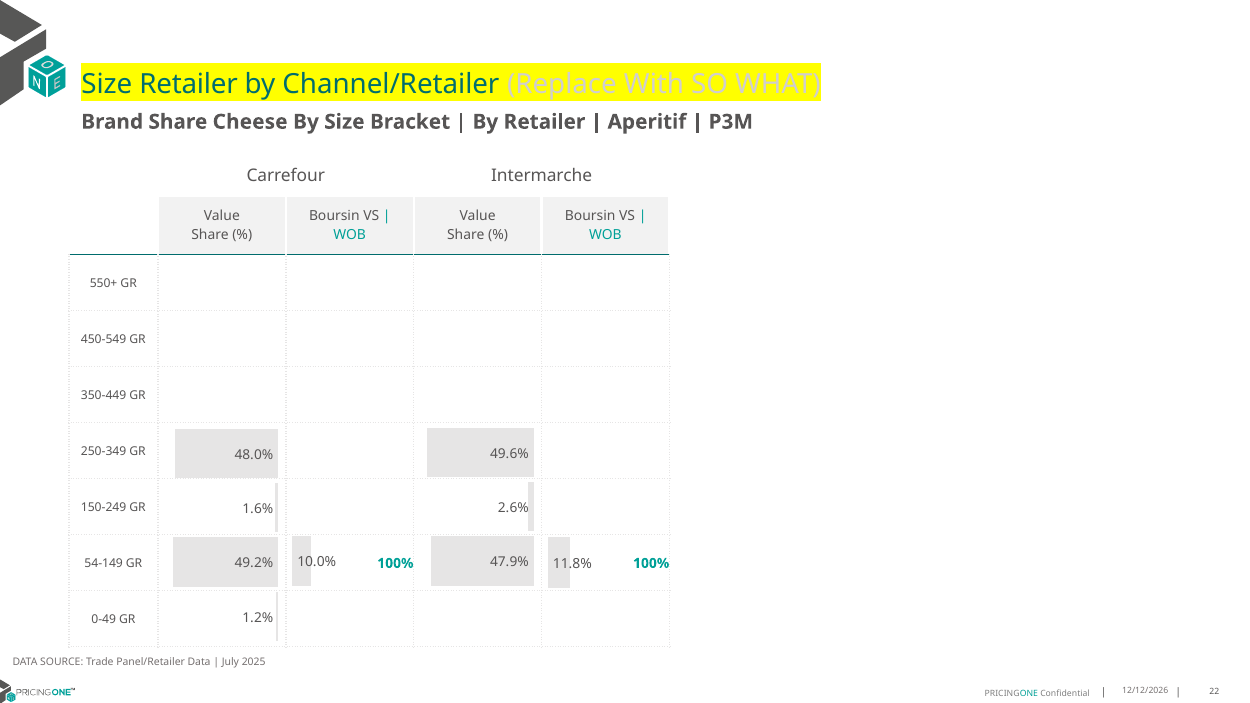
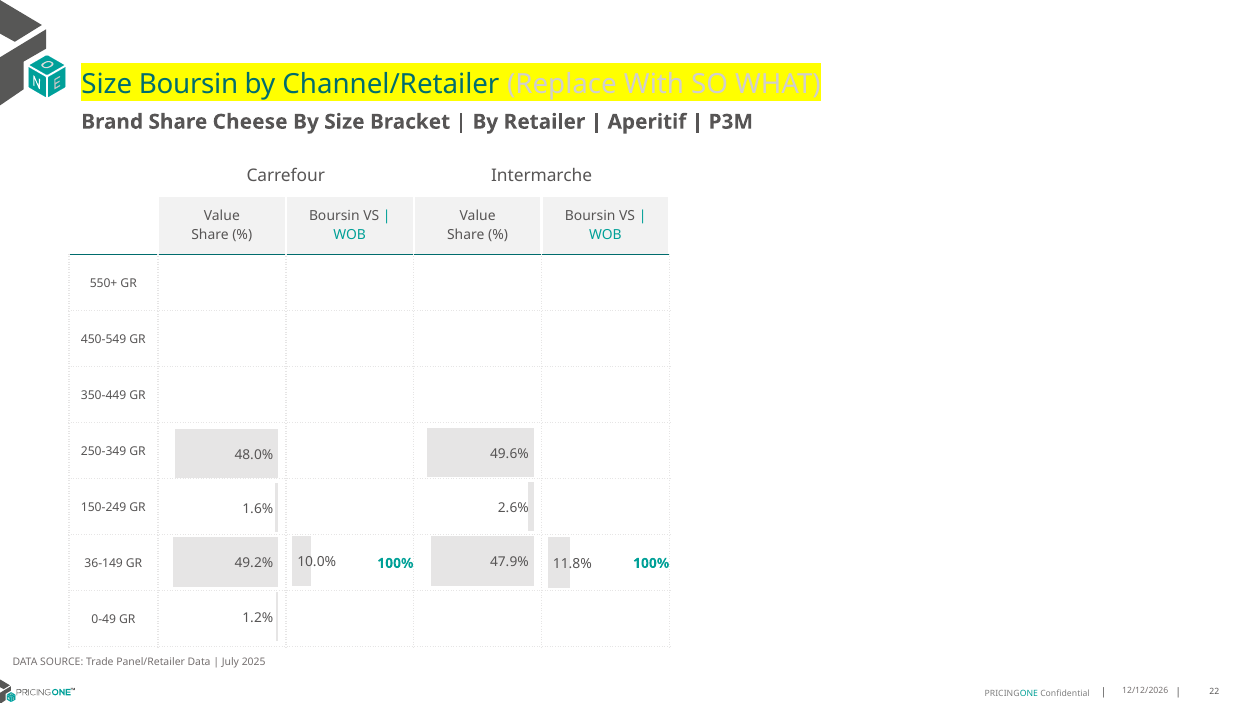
Size Retailer: Retailer -> Boursin (189, 84)
54-149: 54-149 -> 36-149 (104, 564)
